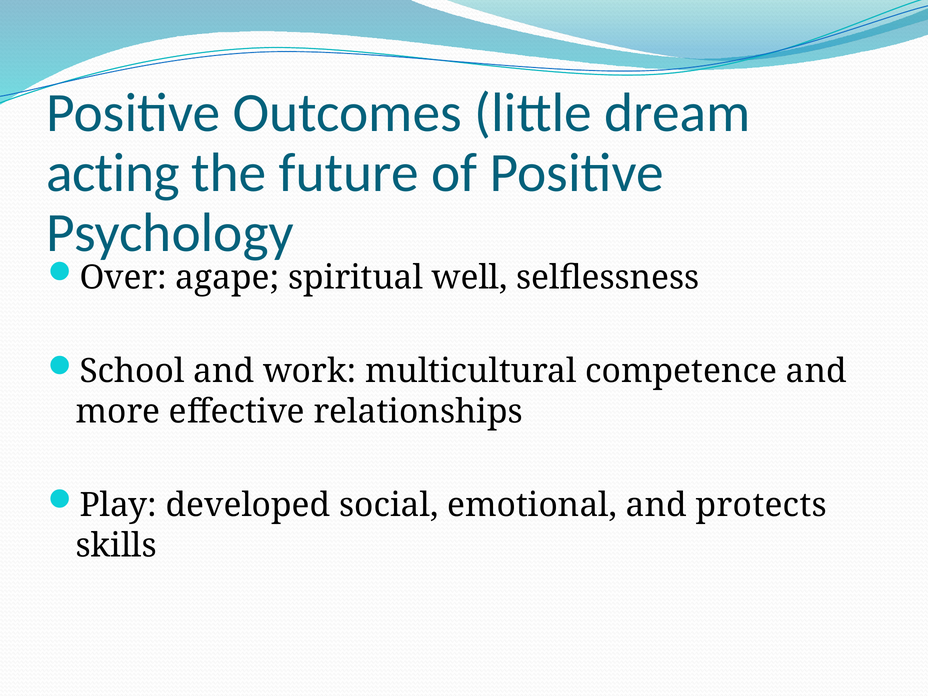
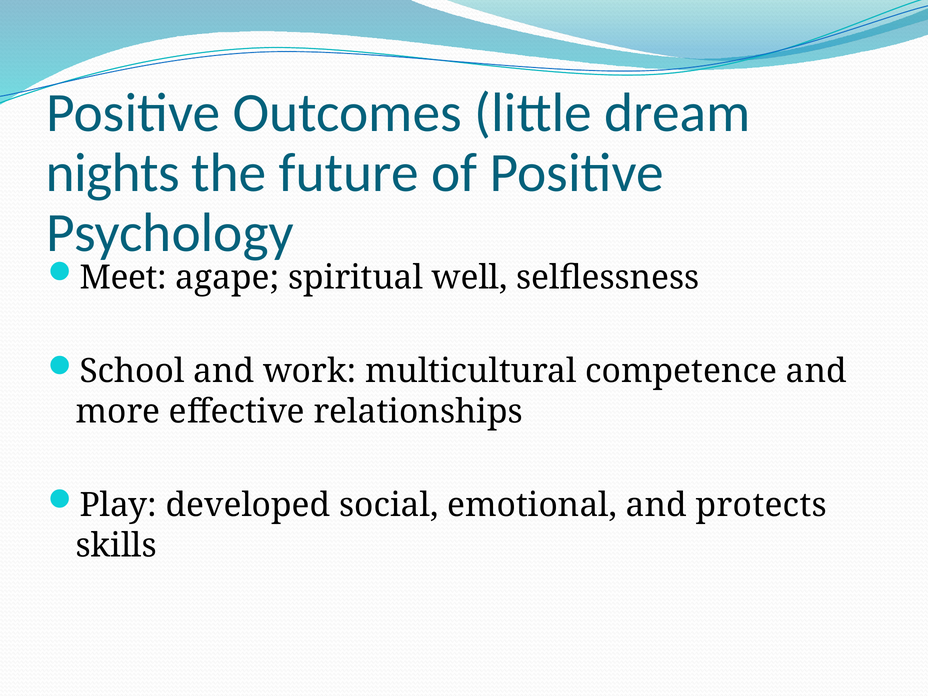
acting: acting -> nights (113, 173)
Over: Over -> Meet (123, 278)
